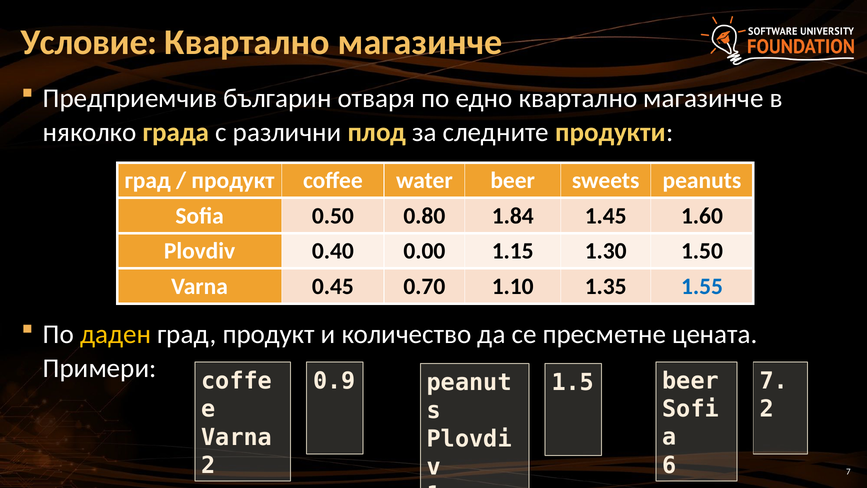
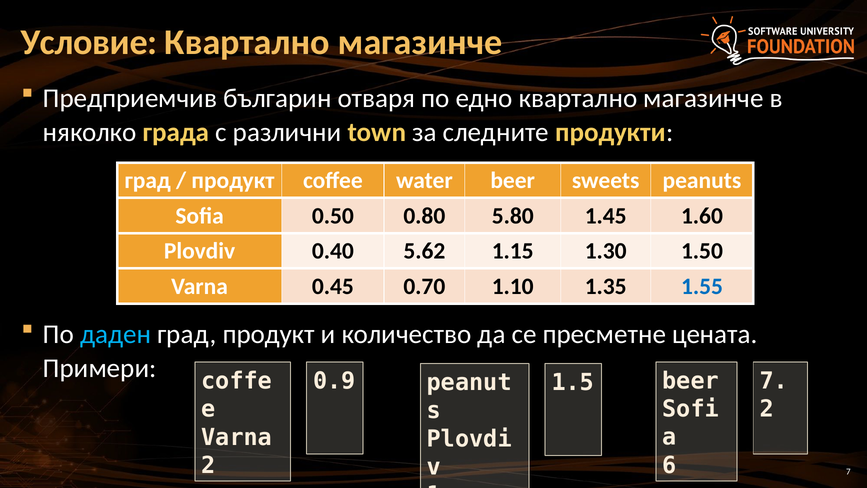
плод: плод -> town (377, 132)
1.84: 1.84 -> 5.80 (513, 216)
0.00: 0.00 -> 5.62 (424, 251)
даден colour: yellow -> light blue (116, 334)
